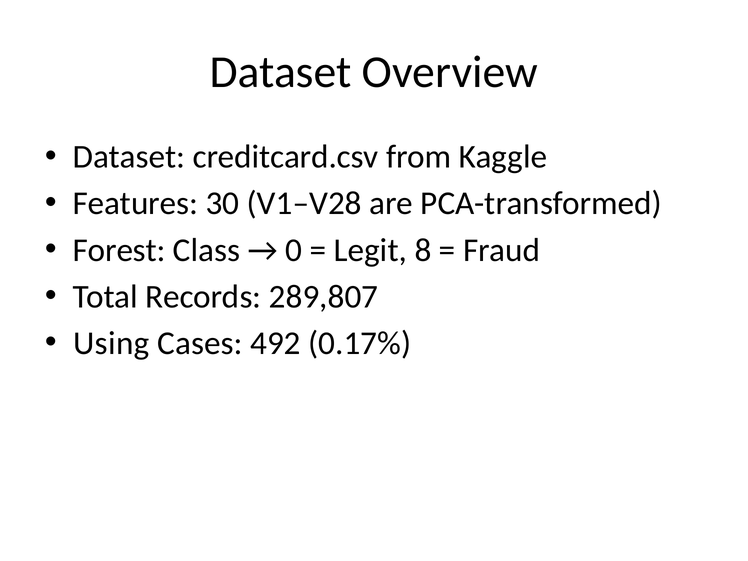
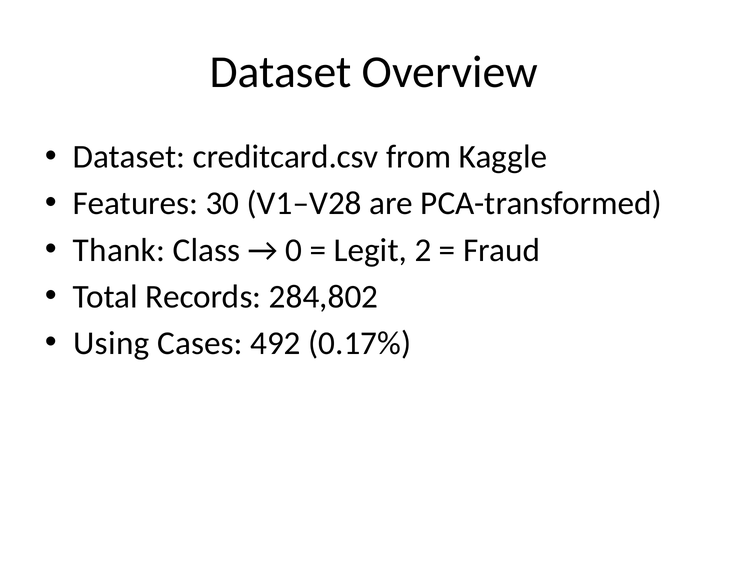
Forest: Forest -> Thank (119, 250)
8: 8 -> 2 (423, 250)
289,807: 289,807 -> 284,802 (324, 297)
